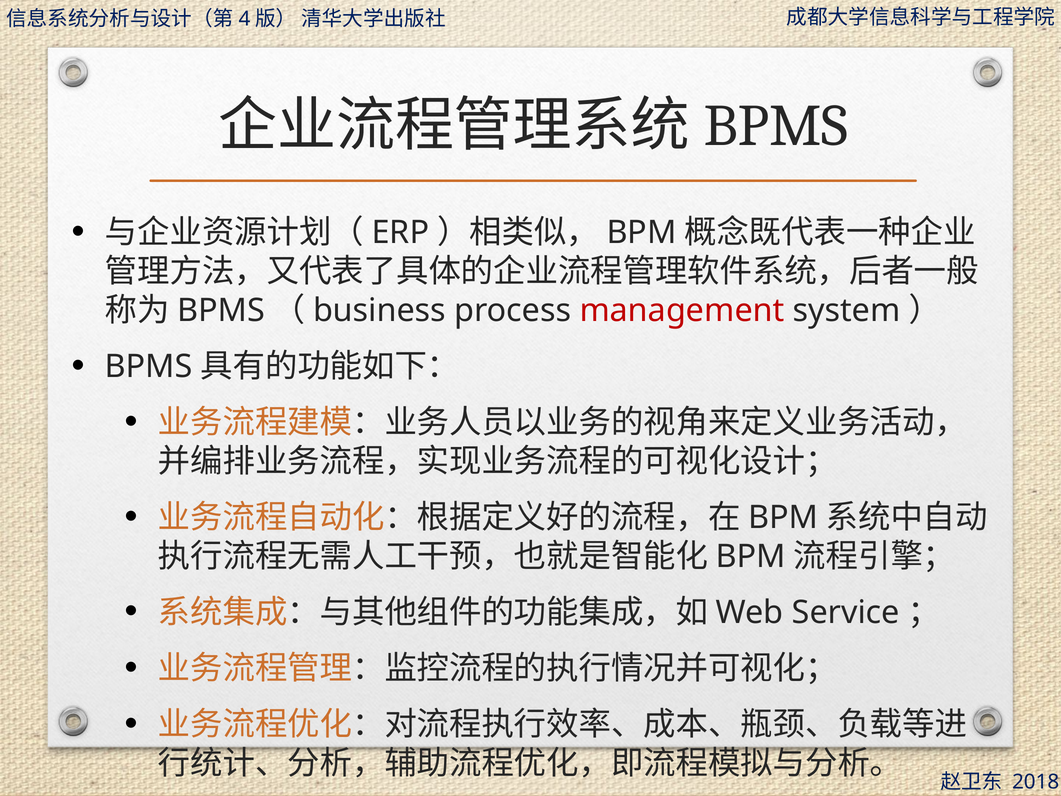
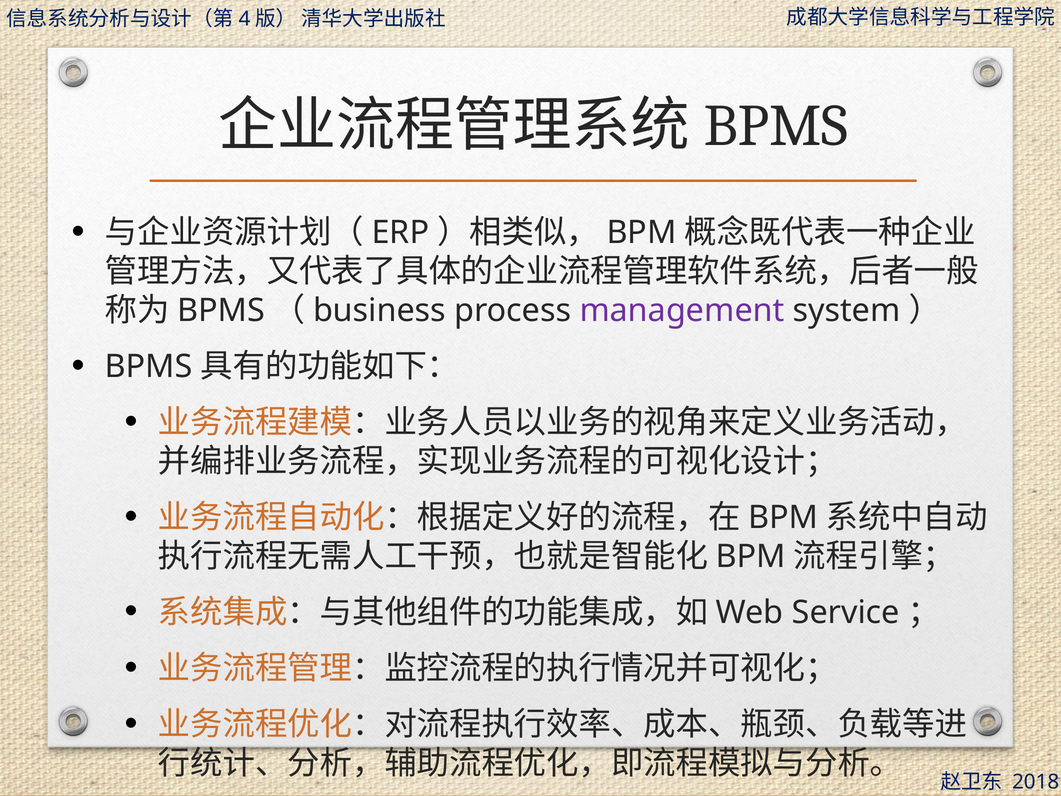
management colour: red -> purple (682, 310)
